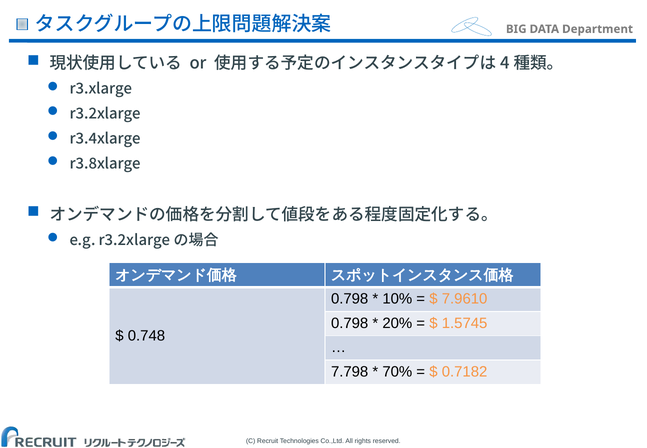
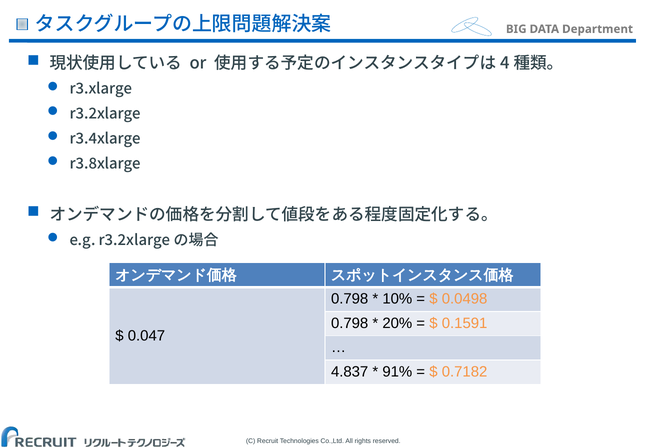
7.9610: 7.9610 -> 0.0498 (465, 299)
1.5745: 1.5745 -> 0.1591 (465, 323)
0.748: 0.748 -> 0.047 (146, 336)
7.798: 7.798 -> 4.837 (350, 372)
70%: 70% -> 91% (397, 372)
